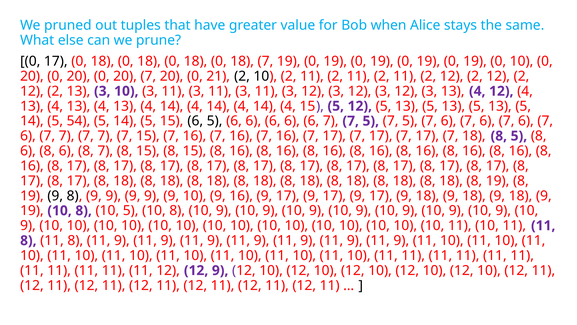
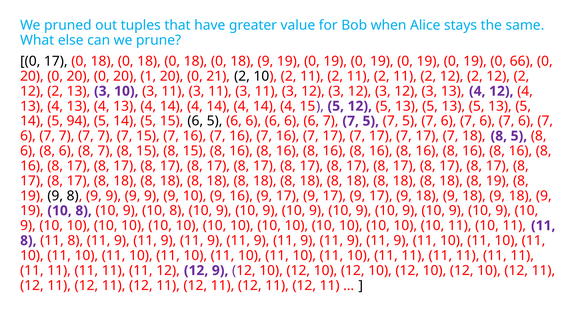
0 18 7: 7 -> 9 (265, 61)
0 10: 10 -> 66 (522, 61)
20 7: 7 -> 1 (148, 76)
54: 54 -> 94 (78, 121)
5: 5 -> 9 (131, 210)
